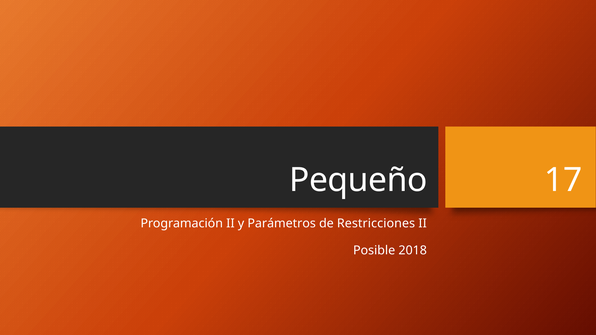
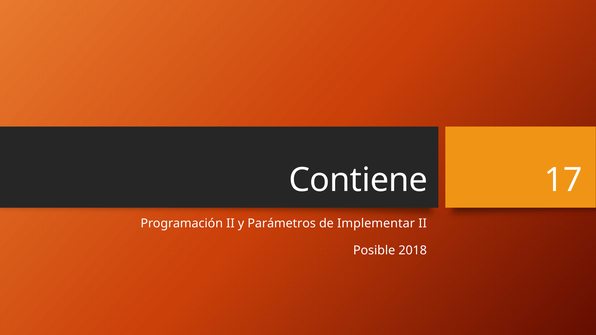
Pequeño: Pequeño -> Contiene (358, 180)
Restricciones: Restricciones -> Implementar (376, 224)
